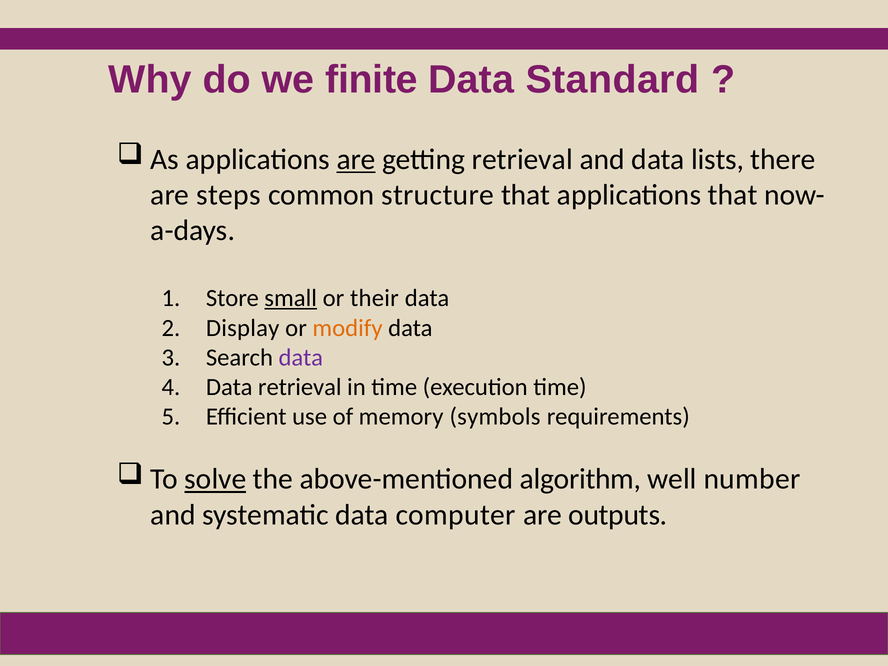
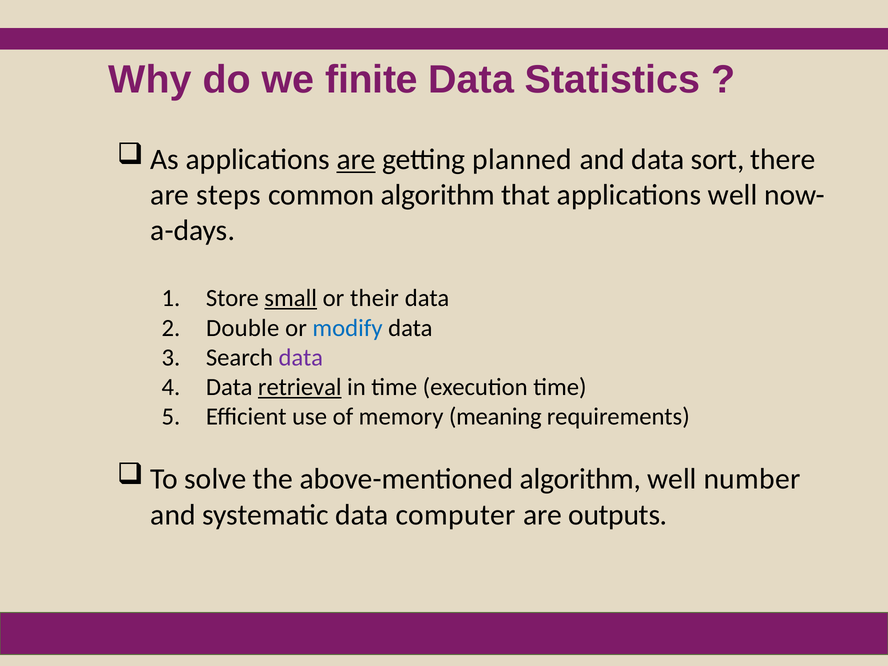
Standard: Standard -> Statistics (613, 80)
getting retrieval: retrieval -> planned (522, 159)
lists: lists -> sort (718, 159)
common structure: structure -> algorithm (438, 195)
applications that: that -> well (733, 195)
Display: Display -> Double (243, 328)
modify colour: orange -> blue (347, 328)
retrieval underline: none -> present (300, 387)
symbols: symbols -> meaning (495, 417)
solve underline: present -> none (215, 479)
